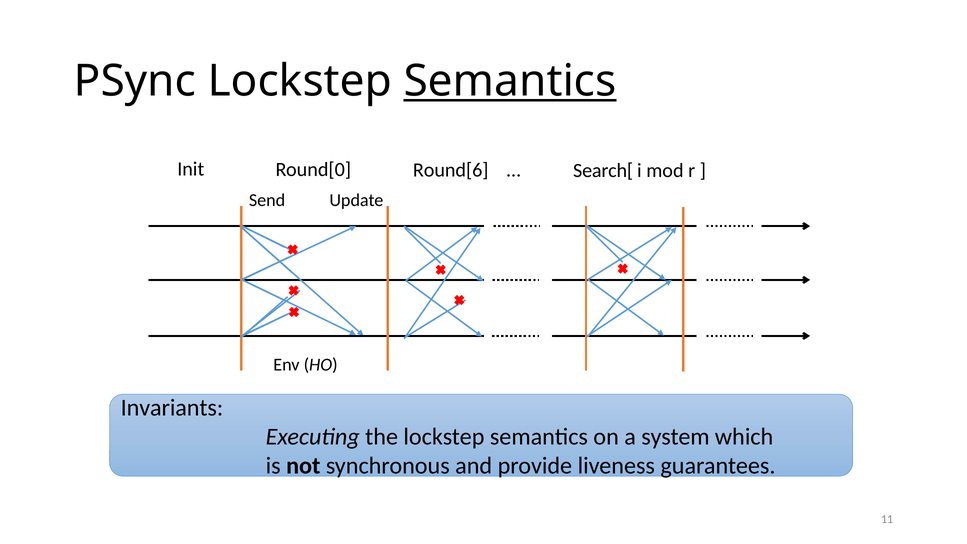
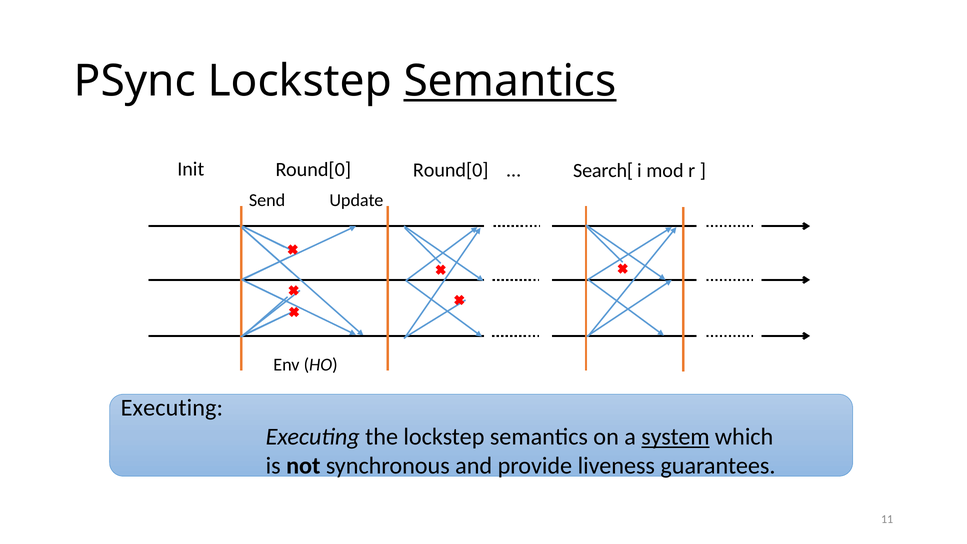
Round[0 Round[6: Round[6 -> Round[0 (451, 170)
Invariants: Invariants -> Executing (172, 408)
system underline: none -> present (675, 437)
